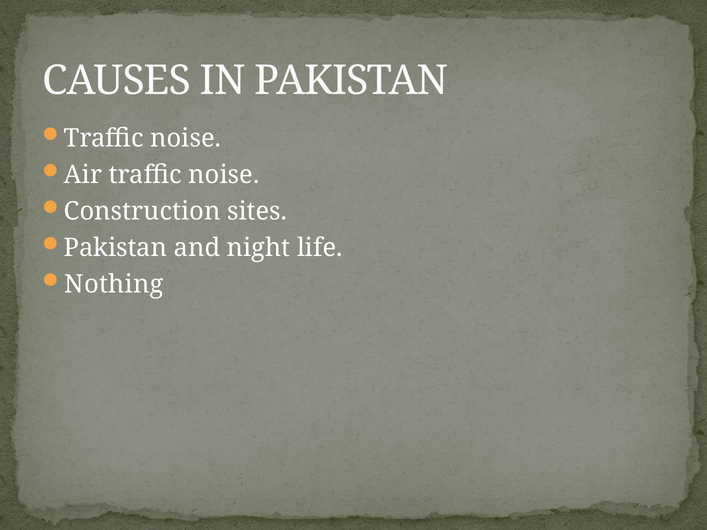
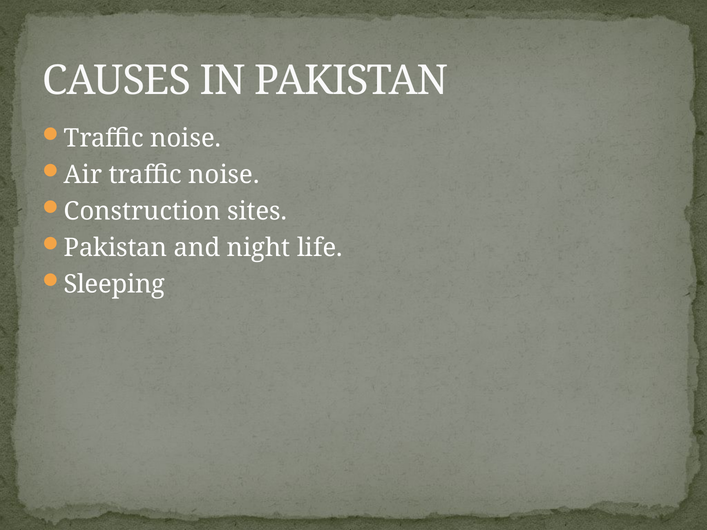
Nothing: Nothing -> Sleeping (114, 284)
